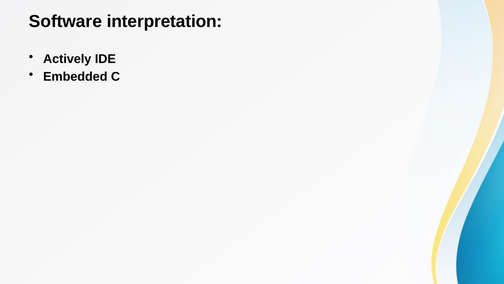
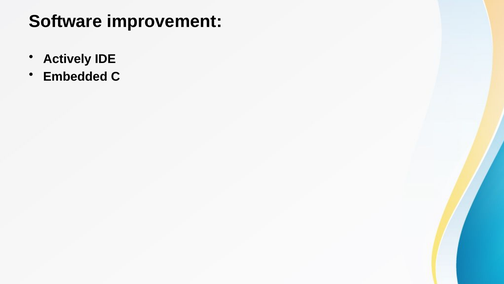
interpretation: interpretation -> improvement (164, 21)
